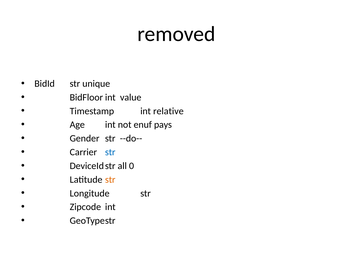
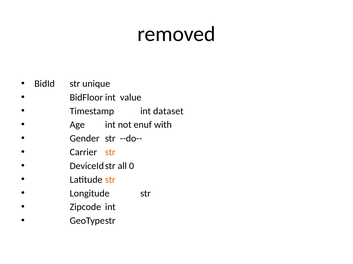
relative: relative -> dataset (168, 111)
pays: pays -> with (163, 125)
str colour: blue -> orange (110, 153)
